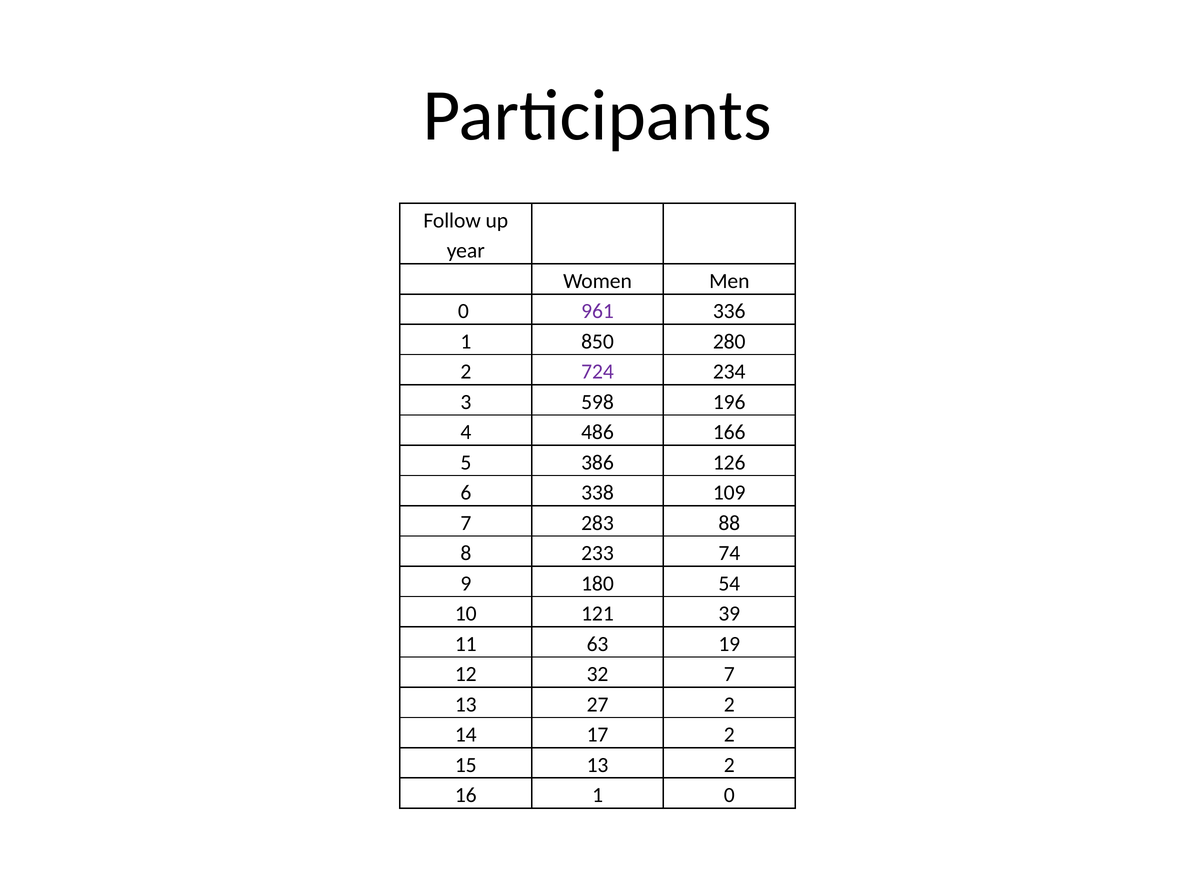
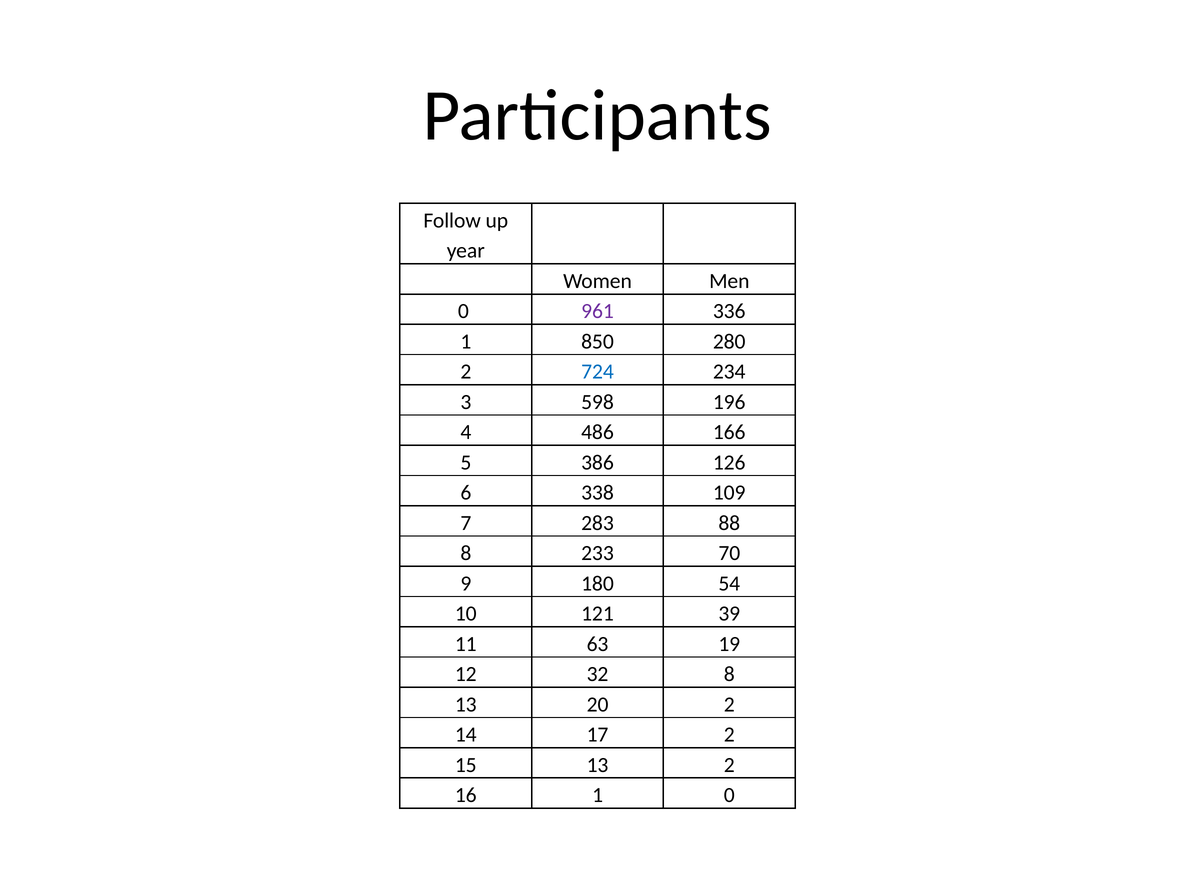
724 colour: purple -> blue (598, 372)
74: 74 -> 70 (729, 553)
32 7: 7 -> 8 (729, 674)
27: 27 -> 20 (598, 705)
